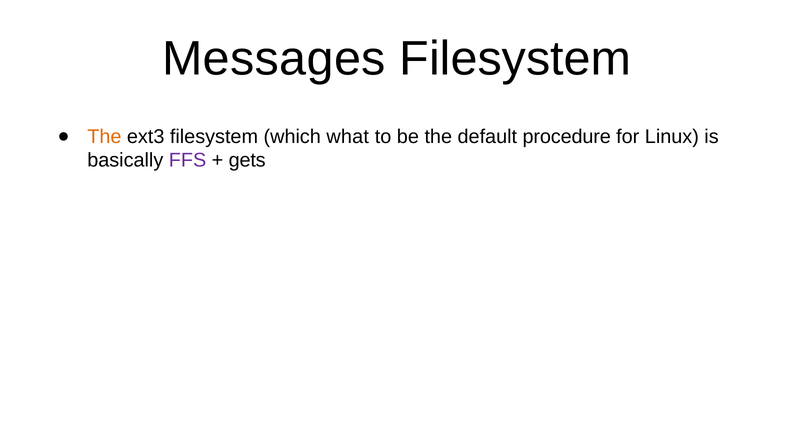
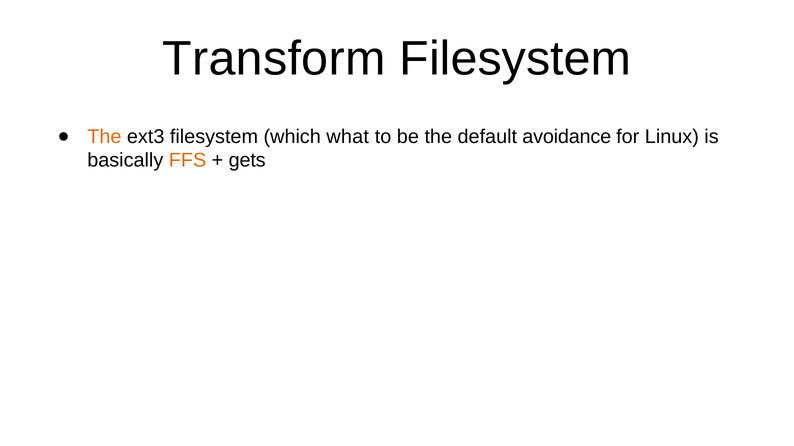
Messages: Messages -> Transform (274, 59)
procedure: procedure -> avoidance (567, 137)
FFS colour: purple -> orange (188, 161)
